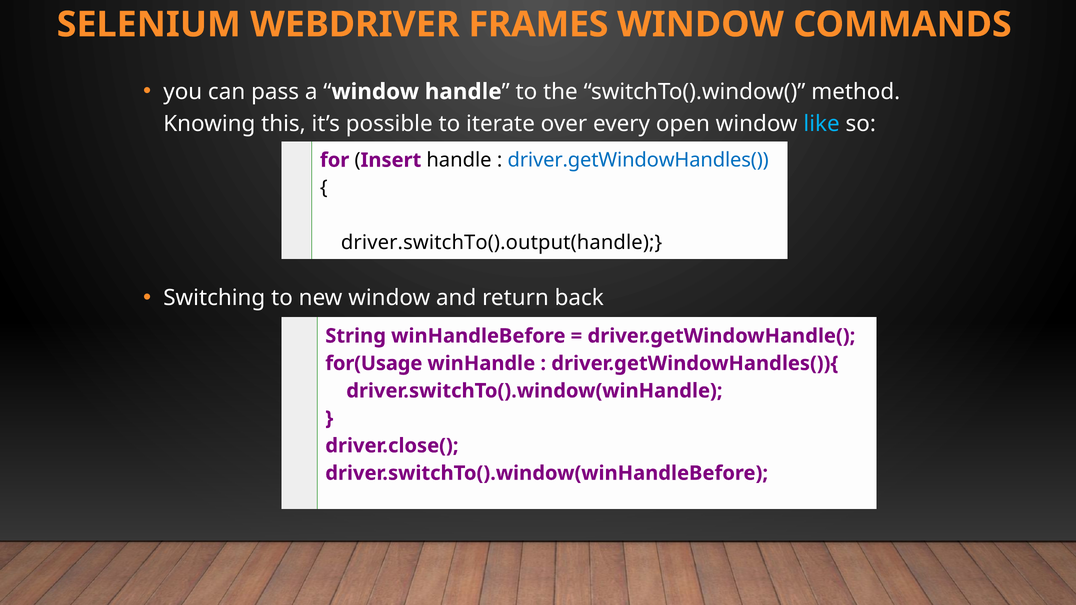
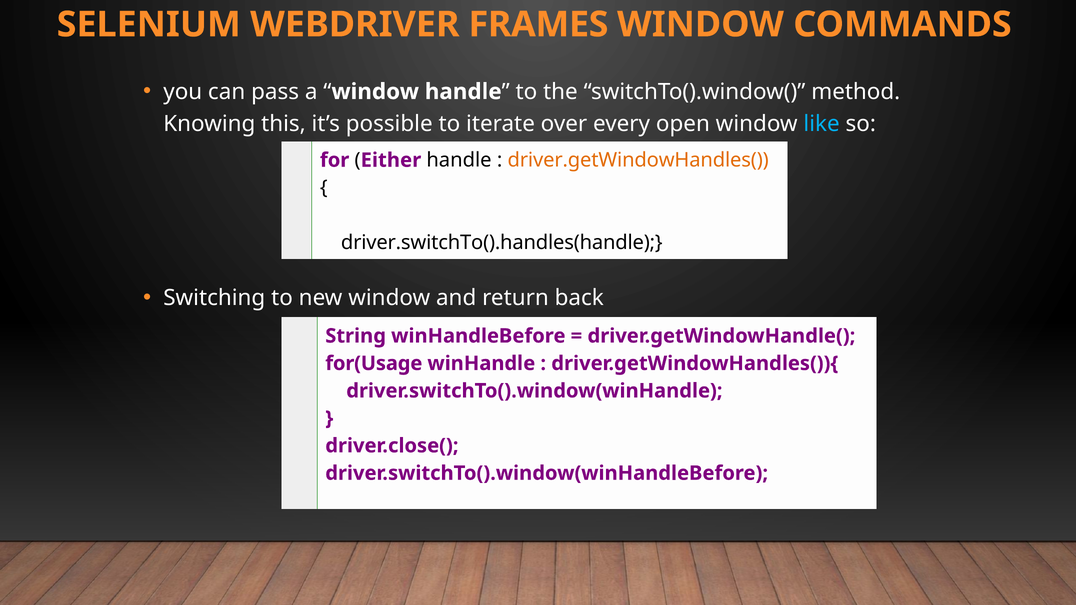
Insert: Insert -> Either (391, 160)
driver.getWindowHandles( colour: blue -> orange (638, 160)
driver.switchTo().output(handle: driver.switchTo().output(handle -> driver.switchTo().handles(handle (502, 243)
